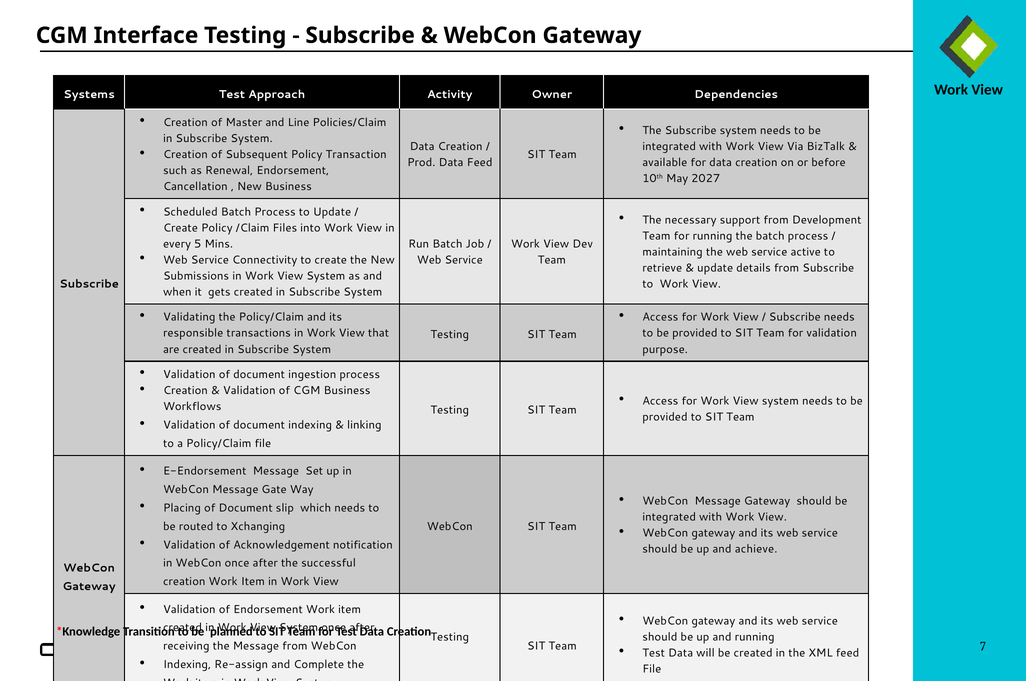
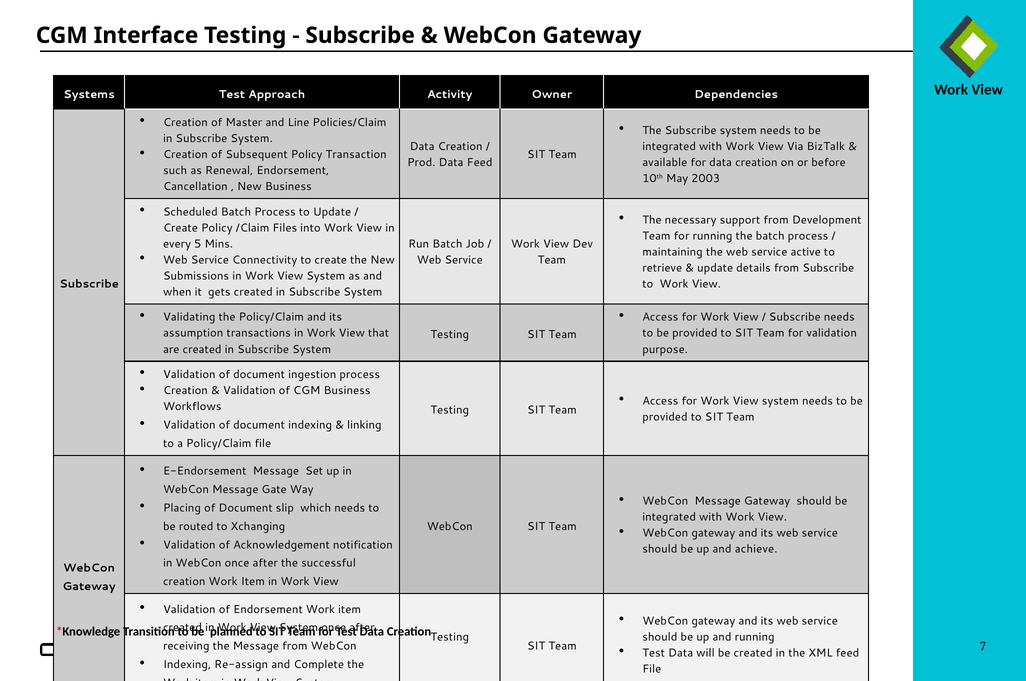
2027: 2027 -> 2003 (706, 179)
responsible: responsible -> assumption (193, 333)
